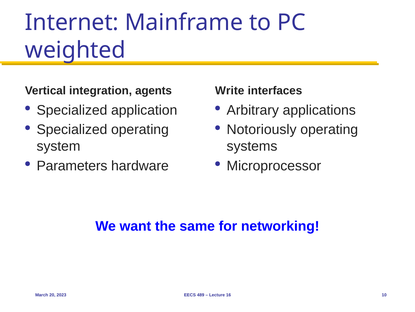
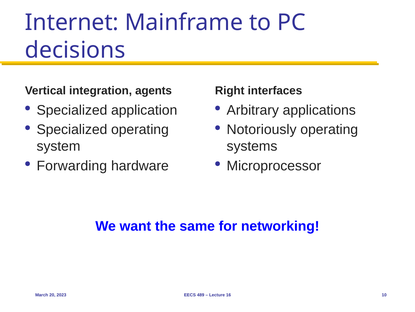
weighted: weighted -> decisions (75, 50)
Write: Write -> Right (230, 90)
Parameters: Parameters -> Forwarding (72, 165)
